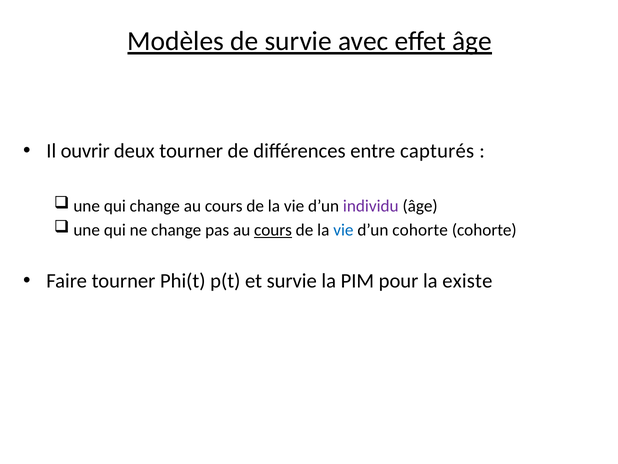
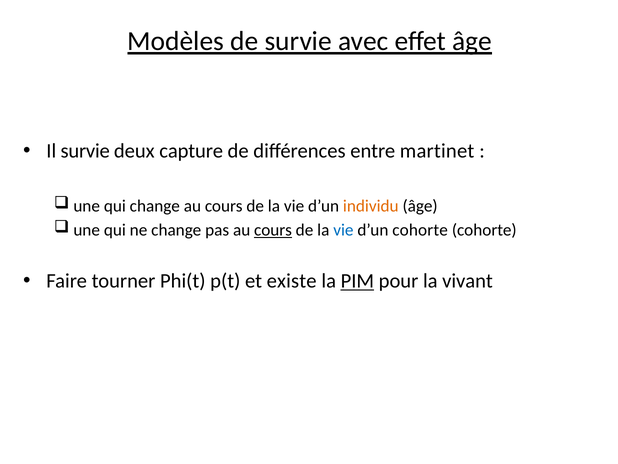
Il ouvrir: ouvrir -> survie (85, 151)
deux tourner: tourner -> capture (191, 151)
capturés: capturés -> martinet (437, 151)
individu colour: purple -> orange (371, 206)
et survie: survie -> existe (292, 281)
PIM underline: none -> present (357, 281)
existe: existe -> vivant (468, 281)
